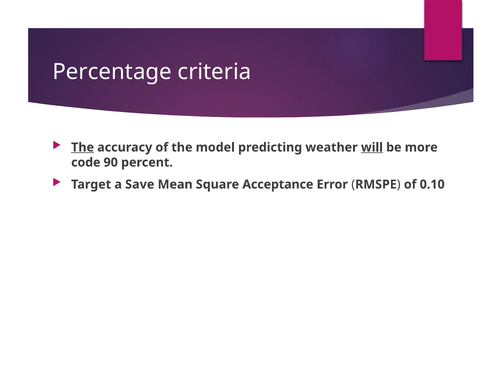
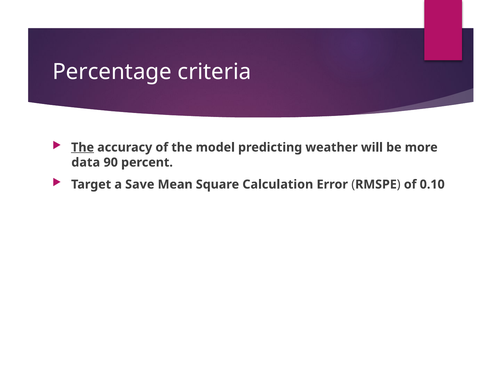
will underline: present -> none (372, 147)
code: code -> data (86, 162)
Acceptance: Acceptance -> Calculation (278, 184)
